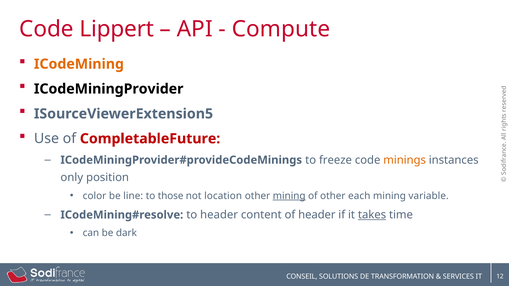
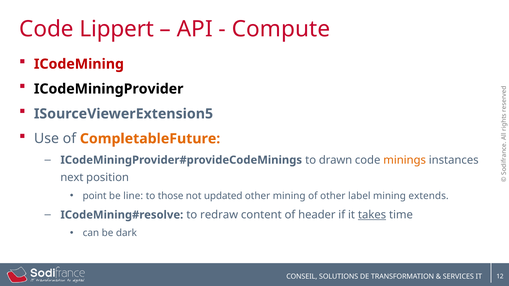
ICodeMining colour: orange -> red (79, 64)
CompletableFuture colour: red -> orange (150, 139)
freeze: freeze -> drawn (336, 160)
only: only -> next (72, 178)
color: color -> point (95, 196)
location: location -> updated (223, 196)
mining underline: present -> none (289, 196)
each: each -> label (359, 196)
variable: variable -> extends (429, 196)
to header: header -> redraw (219, 215)
